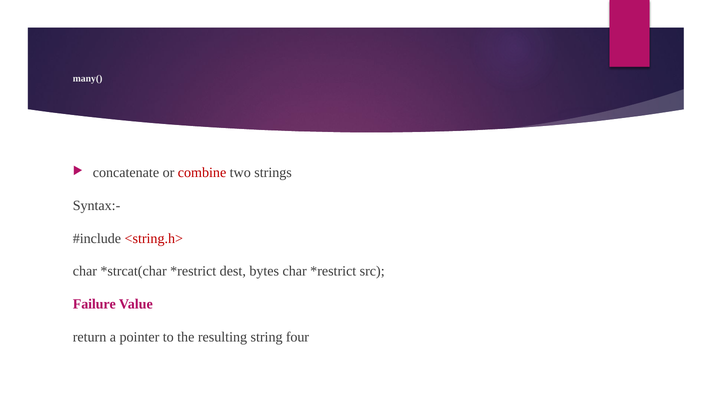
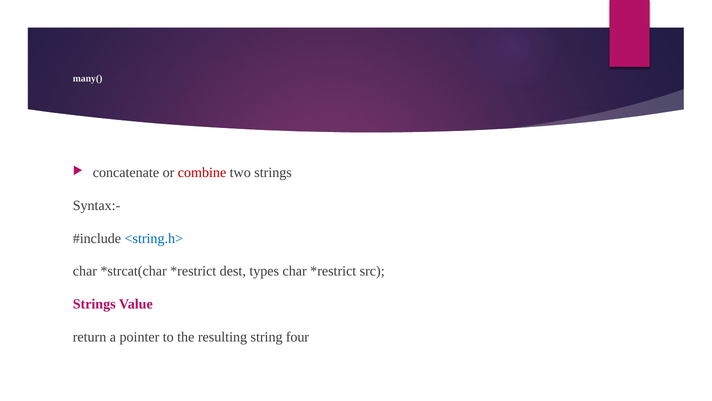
<string.h> colour: red -> blue (154, 238)
bytes: bytes -> types (264, 271)
Failure: Failure -> Strings (94, 304)
